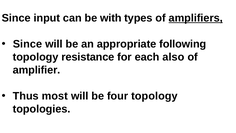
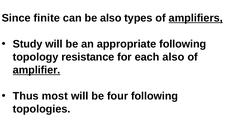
input: input -> finite (47, 18)
be with: with -> also (111, 18)
Since: Since -> Study (28, 44)
amplifier underline: none -> present (37, 70)
four topology: topology -> following (155, 96)
